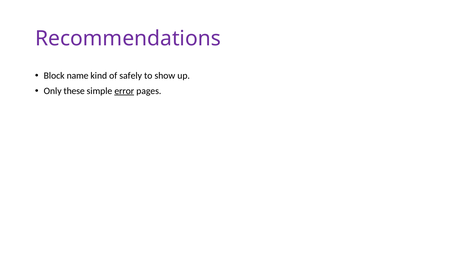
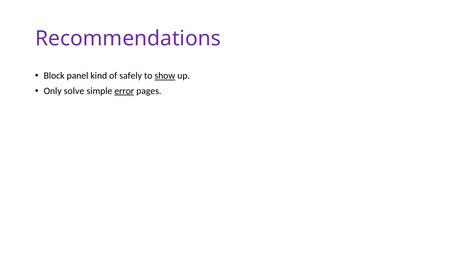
name: name -> panel (78, 76)
show underline: none -> present (165, 76)
these: these -> solve (74, 91)
